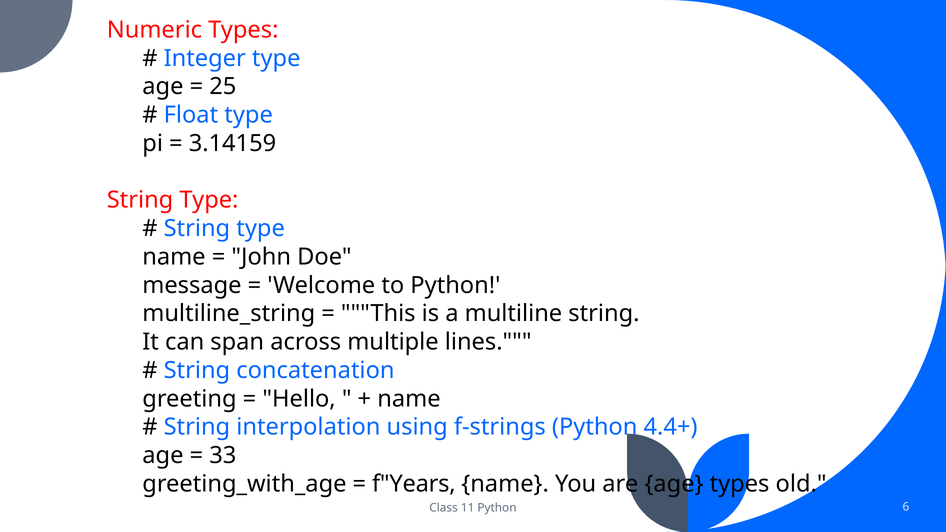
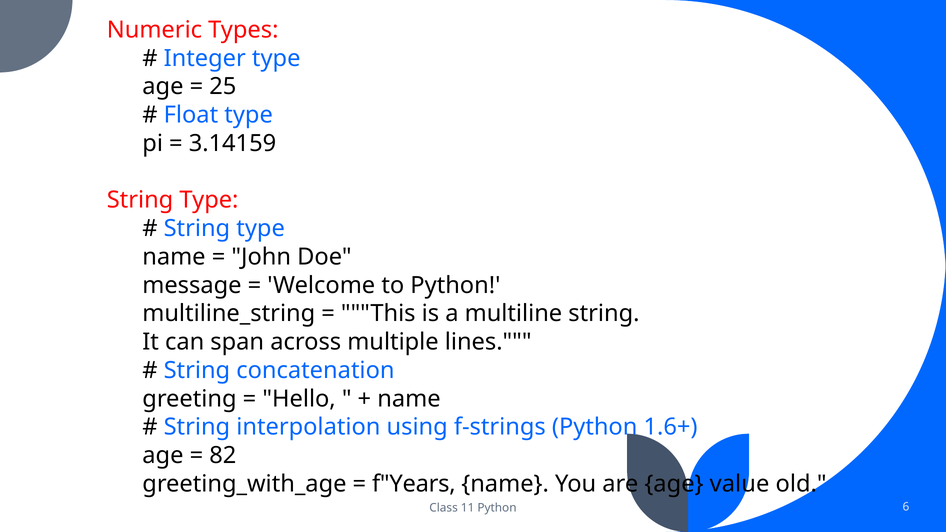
4.4+: 4.4+ -> 1.6+ (671, 427)
33: 33 -> 82 (223, 456)
age types: types -> value (740, 484)
